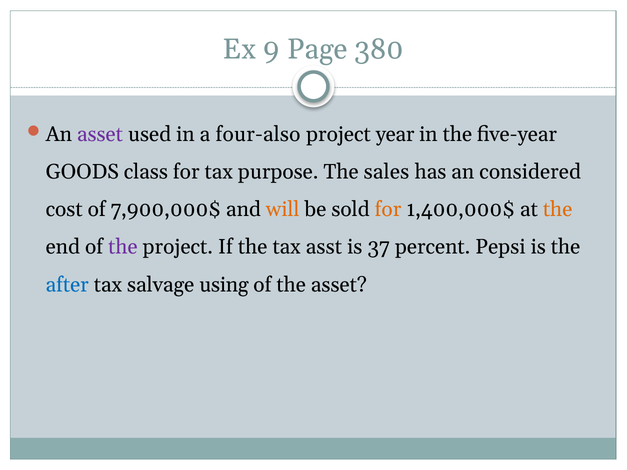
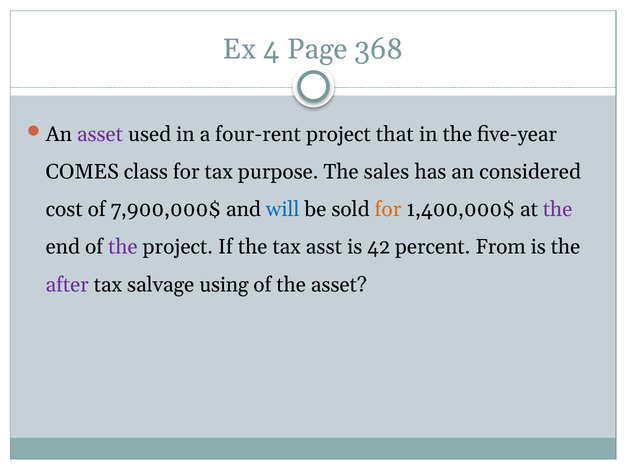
9: 9 -> 4 (271, 49)
380: 380 -> 368 (379, 49)
four-also: four-also -> four-rent (258, 134)
year: year -> that (395, 134)
GOODS: GOODS -> COMES (82, 172)
will colour: orange -> blue (283, 210)
the colour: orange -> purple (558, 210)
37: 37 -> 42 (379, 247)
Pepsi: Pepsi -> From (501, 247)
after colour: blue -> purple (67, 285)
